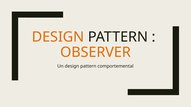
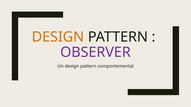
OBSERVER colour: orange -> purple (95, 52)
